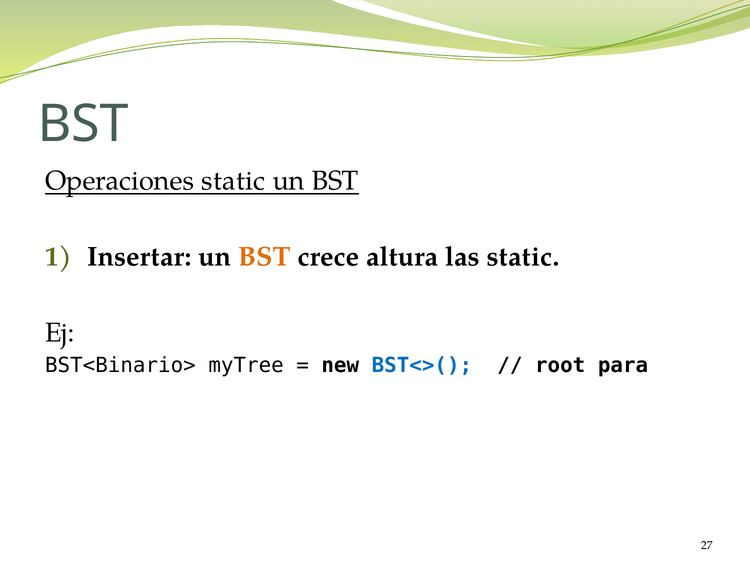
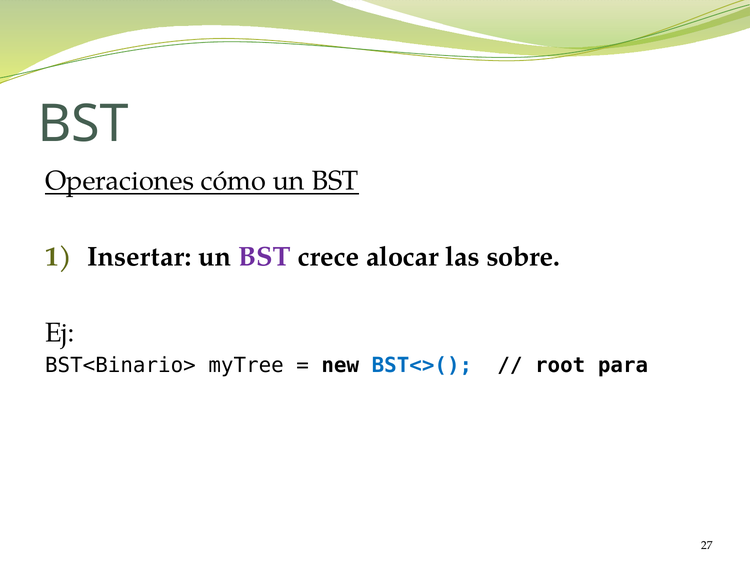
Operaciones static: static -> cómo (234, 181)
BST colour: orange -> purple (265, 257)
altura: altura -> alocar (402, 257)
las static: static -> sobre (523, 257)
